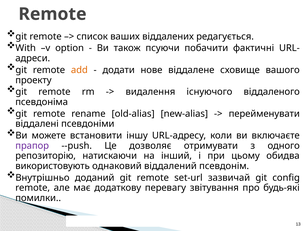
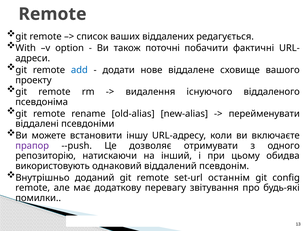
псуючи: псуючи -> поточні (163, 48)
add colour: orange -> blue (79, 70)
зазвичай: зазвичай -> останнім (229, 178)
